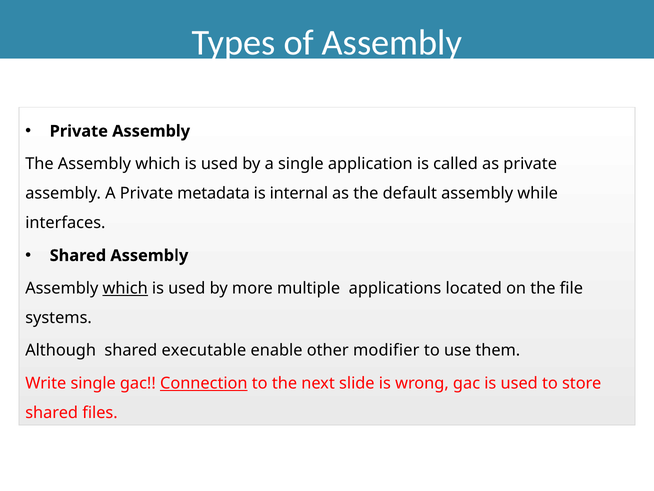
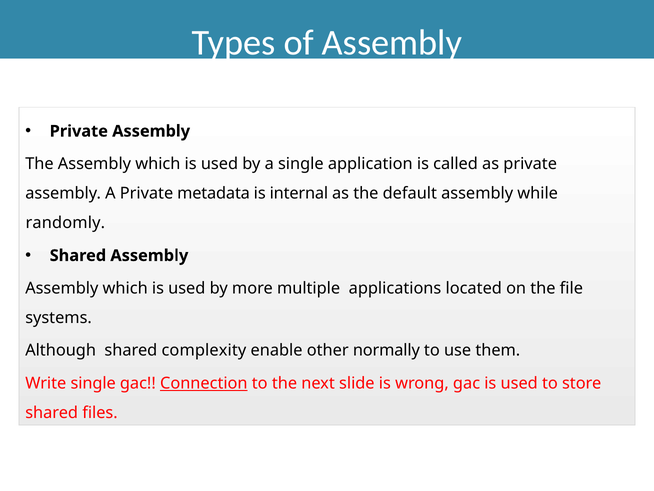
interfaces: interfaces -> randomly (65, 223)
which underline: present -> none (125, 288)
executable: executable -> complexity (204, 350)
modifier: modifier -> normally (386, 350)
